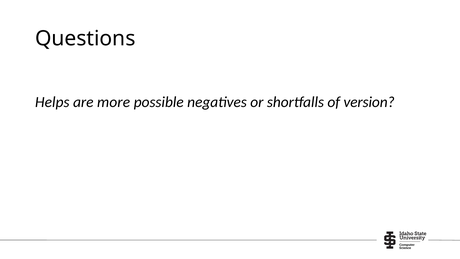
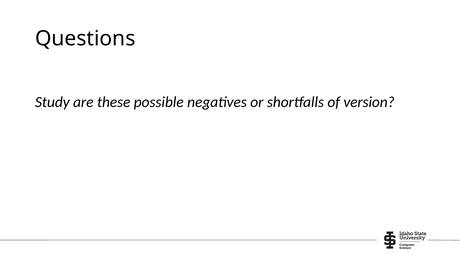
Helps: Helps -> Study (52, 102)
more: more -> these (114, 102)
